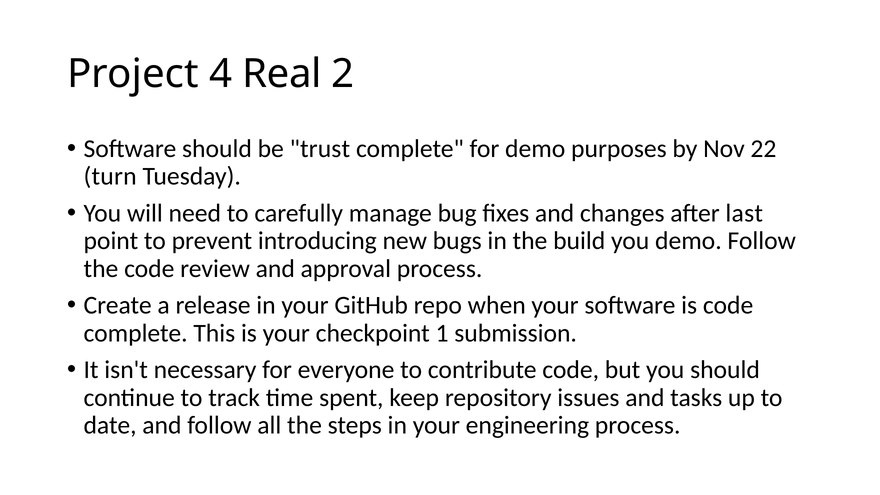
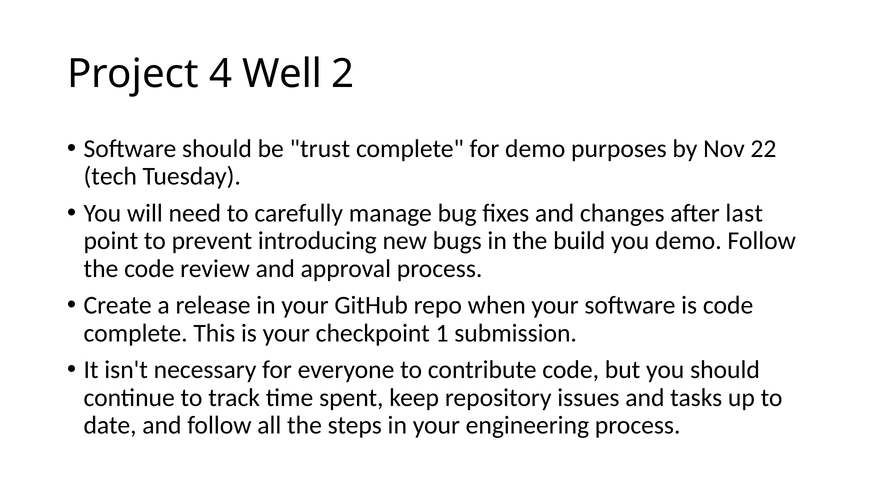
Real: Real -> Well (282, 74)
turn: turn -> tech (110, 176)
